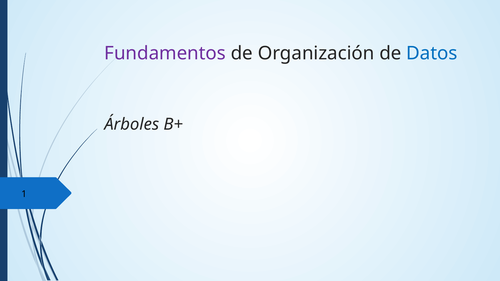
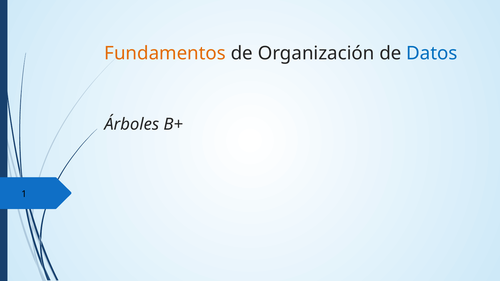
Fundamentos colour: purple -> orange (165, 53)
